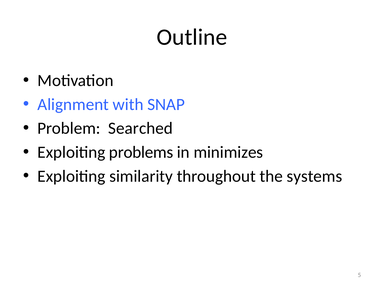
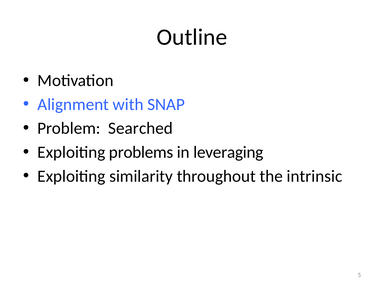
minimizes: minimizes -> leveraging (228, 152)
systems: systems -> intrinsic (314, 176)
